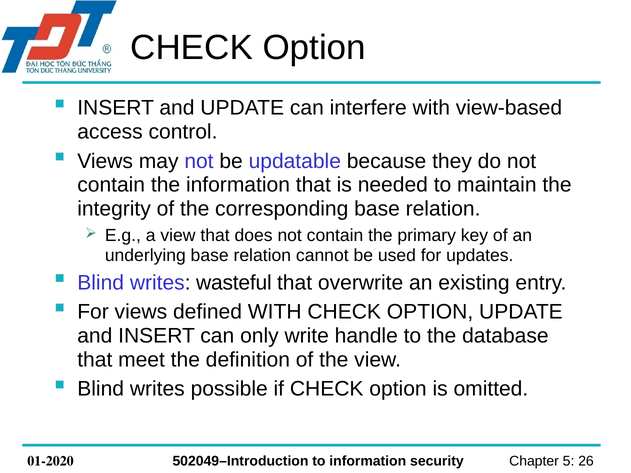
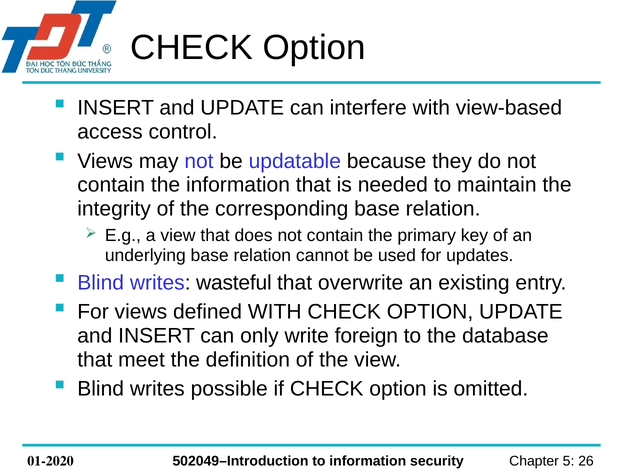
handle: handle -> foreign (366, 336)
